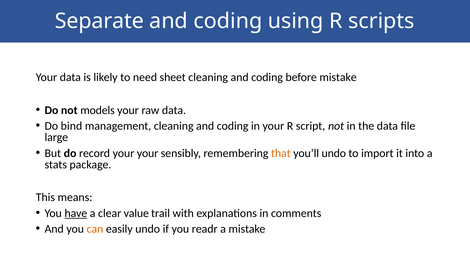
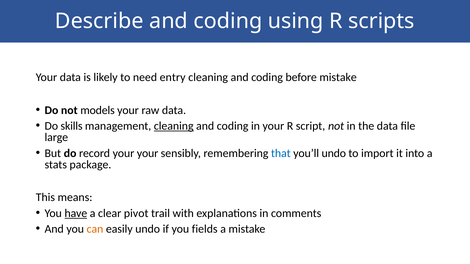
Separate: Separate -> Describe (99, 21)
sheet: sheet -> entry (173, 77)
bind: bind -> skills (72, 126)
cleaning underline: none -> present (174, 126)
that colour: orange -> blue (281, 153)
value: value -> pivot (136, 214)
readr: readr -> fields (205, 229)
